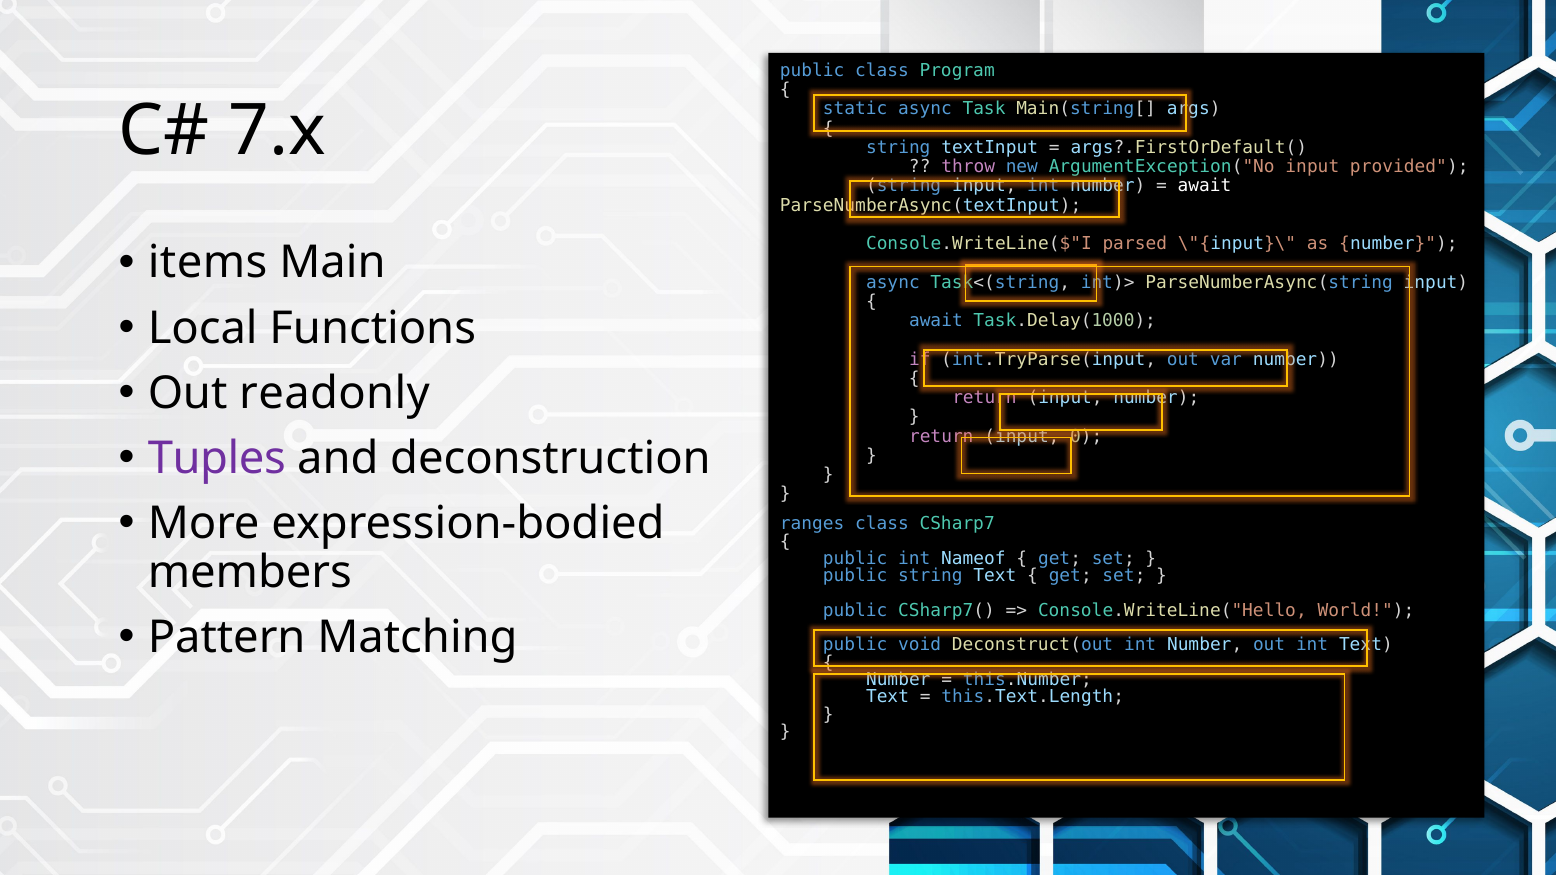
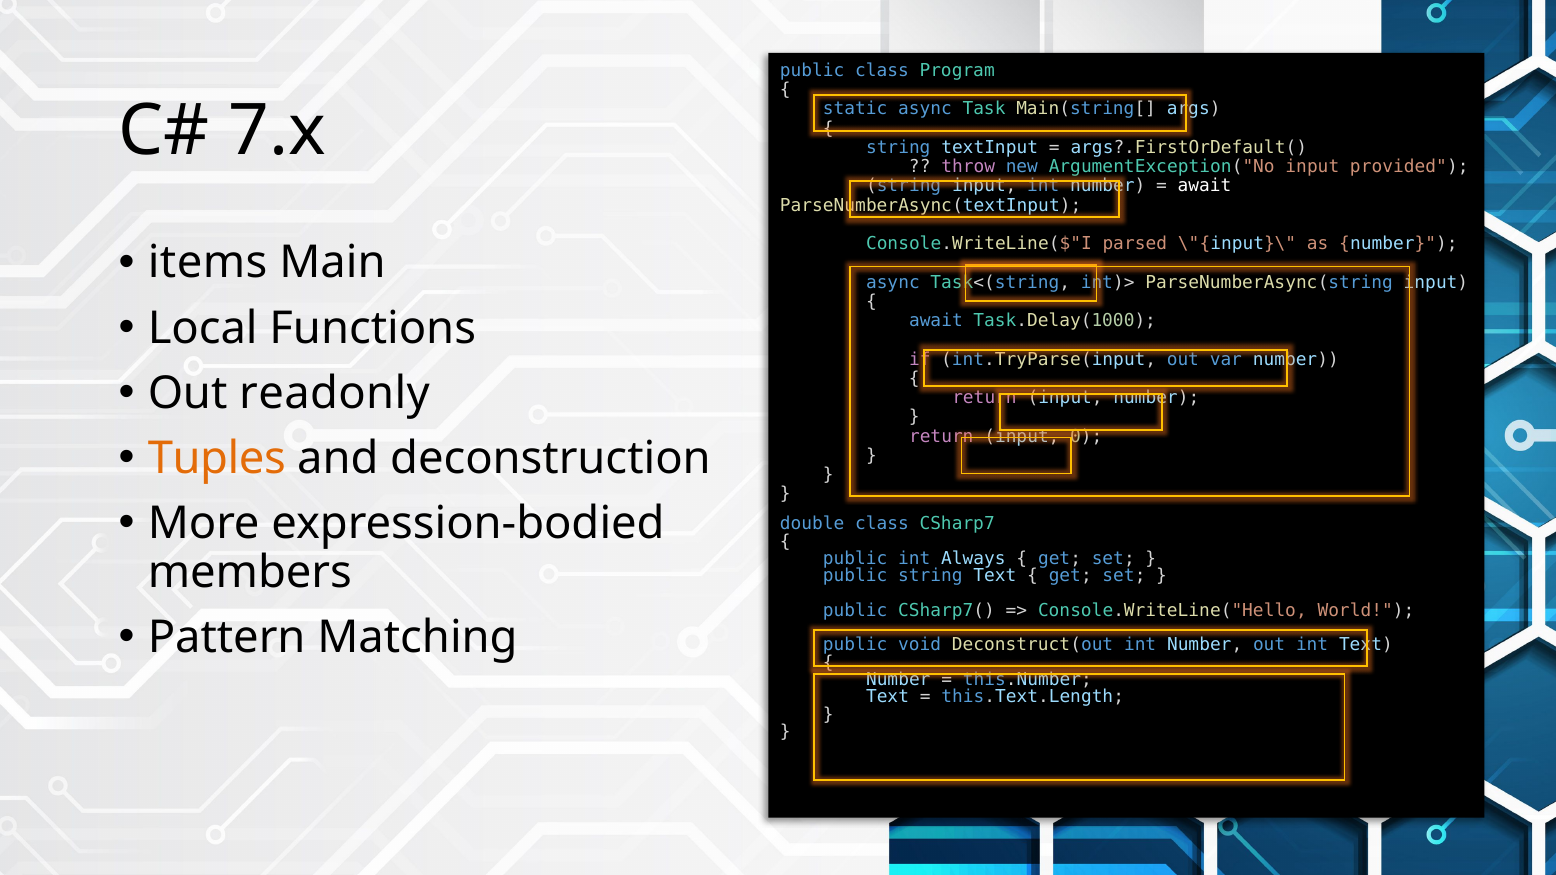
Tuples colour: purple -> orange (217, 458)
ranges: ranges -> double (812, 524)
Nameof: Nameof -> Always (973, 559)
